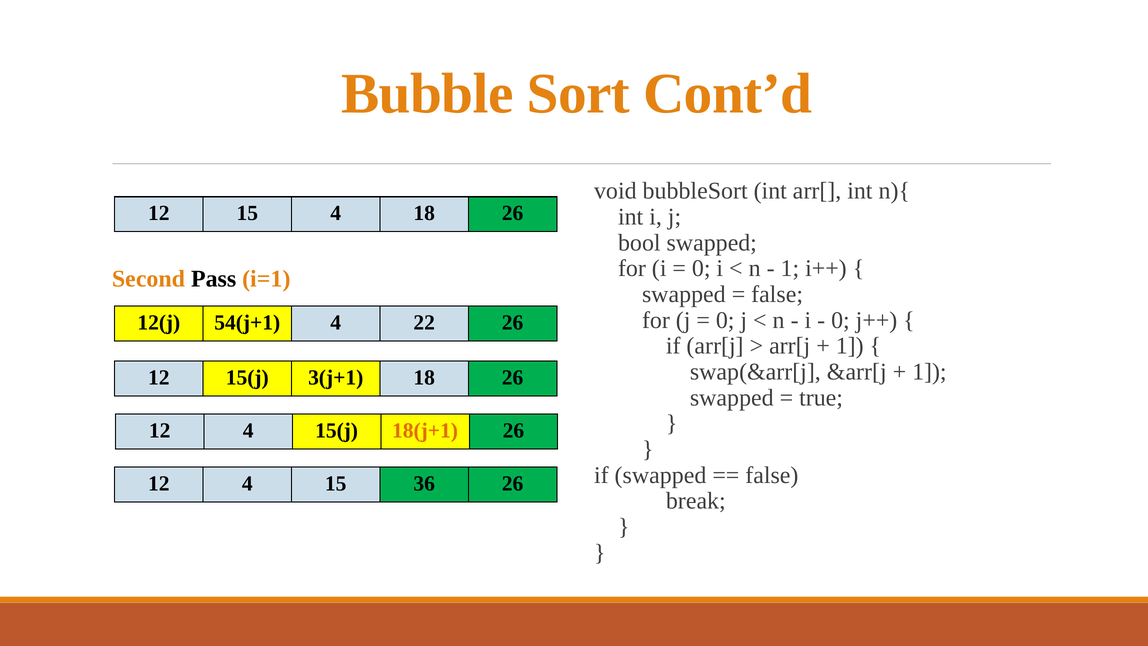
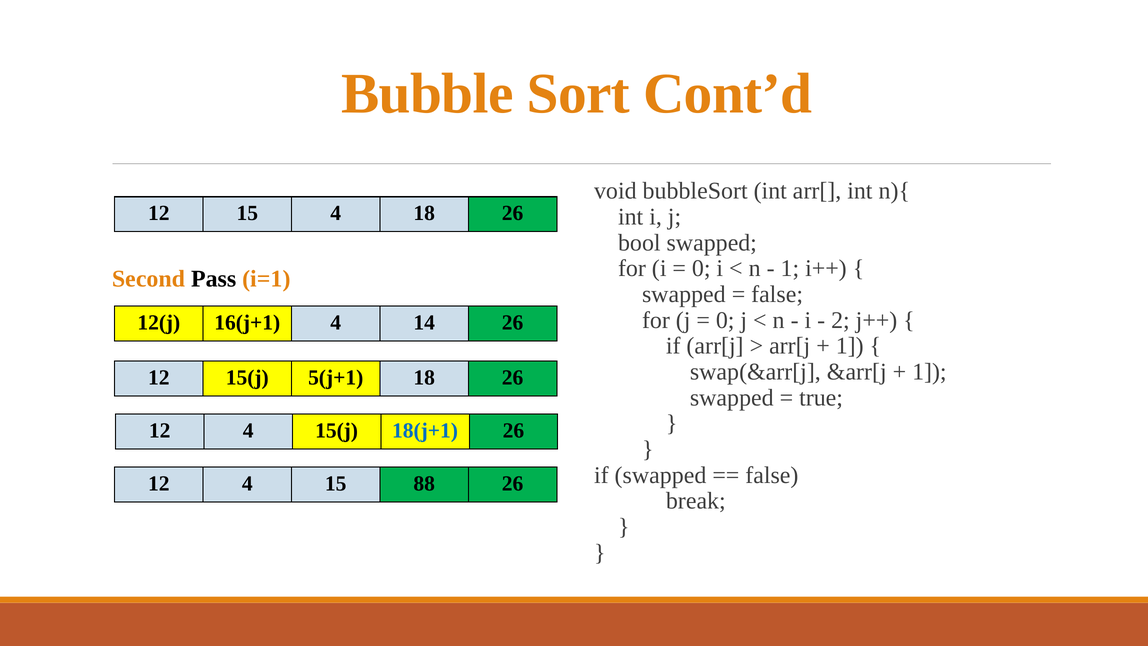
0: 0 -> 2 (840, 320)
54(j+1: 54(j+1 -> 16(j+1 (247, 322)
22: 22 -> 14 (424, 322)
3(j+1: 3(j+1 -> 5(j+1 (336, 377)
18(j+1 colour: orange -> blue (425, 430)
36: 36 -> 88 (424, 483)
